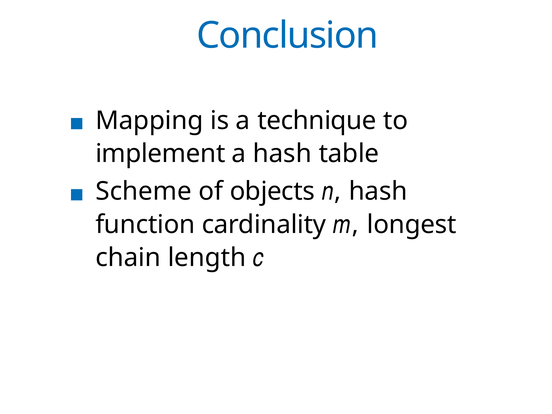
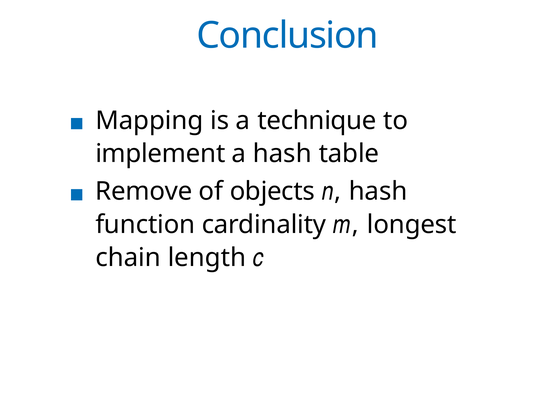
Scheme: Scheme -> Remove (144, 192)
